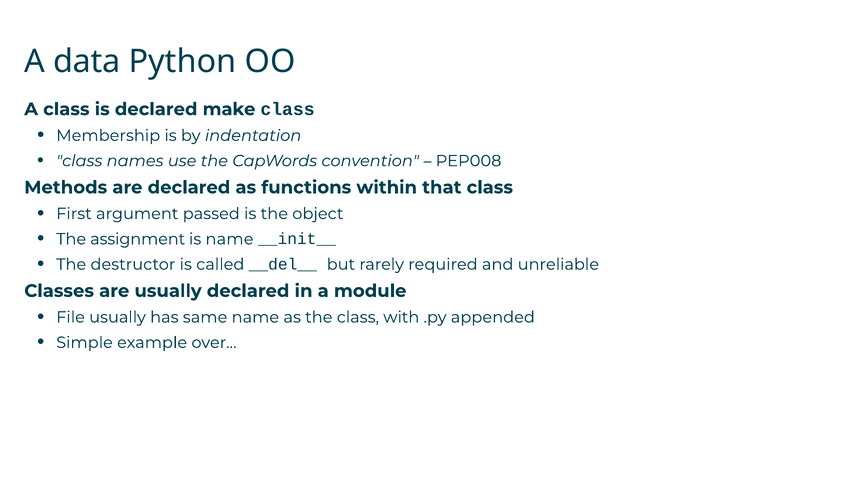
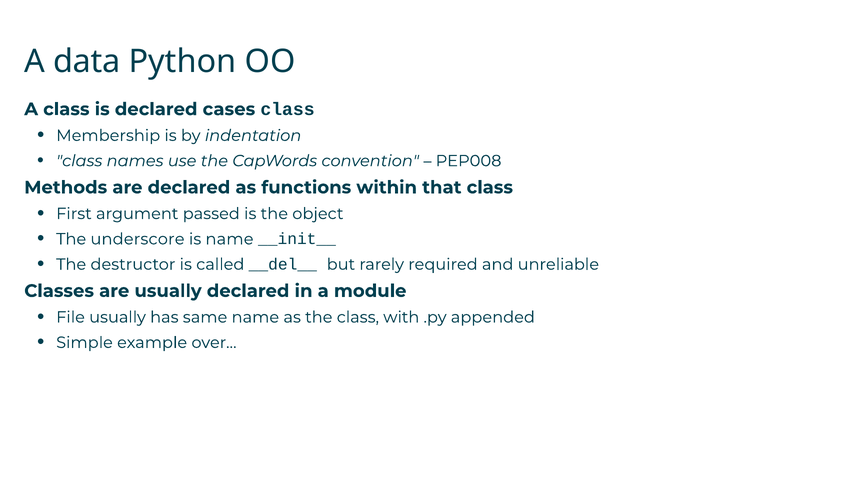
make: make -> cases (229, 109)
assignment: assignment -> underscore (138, 239)
